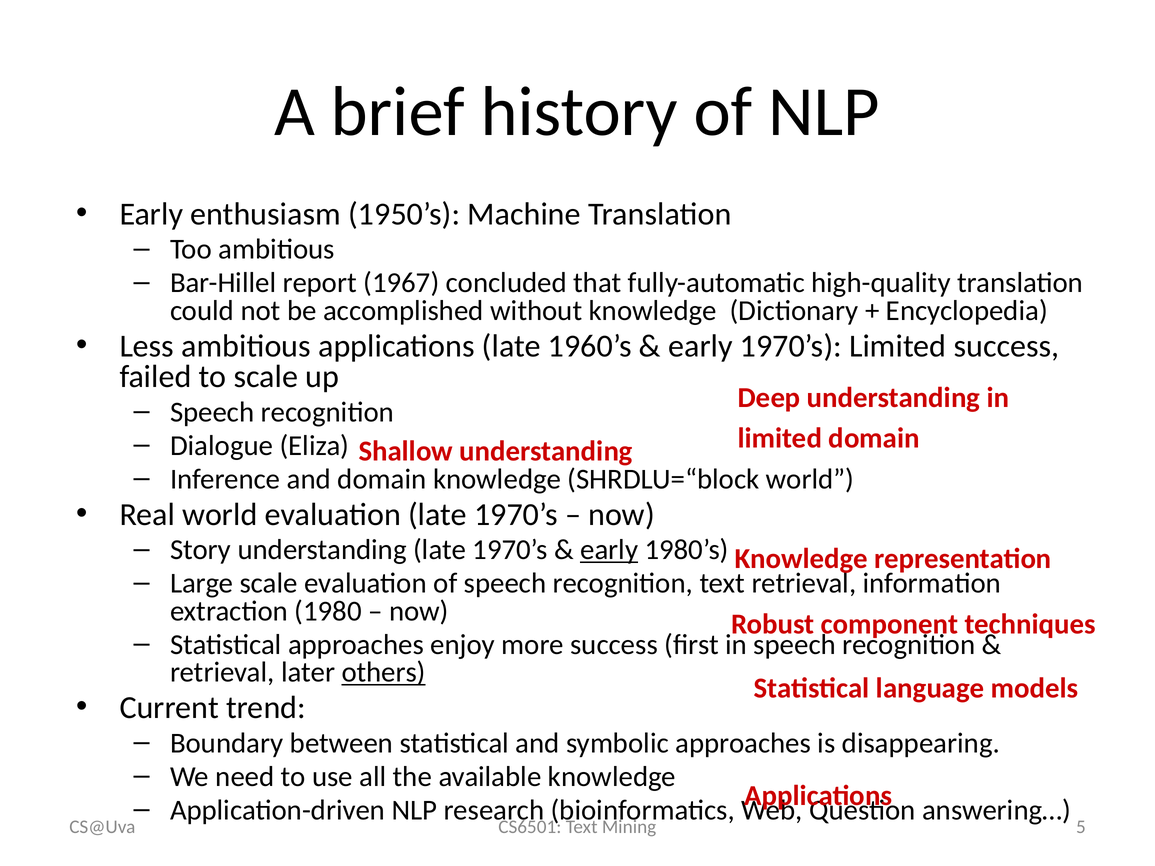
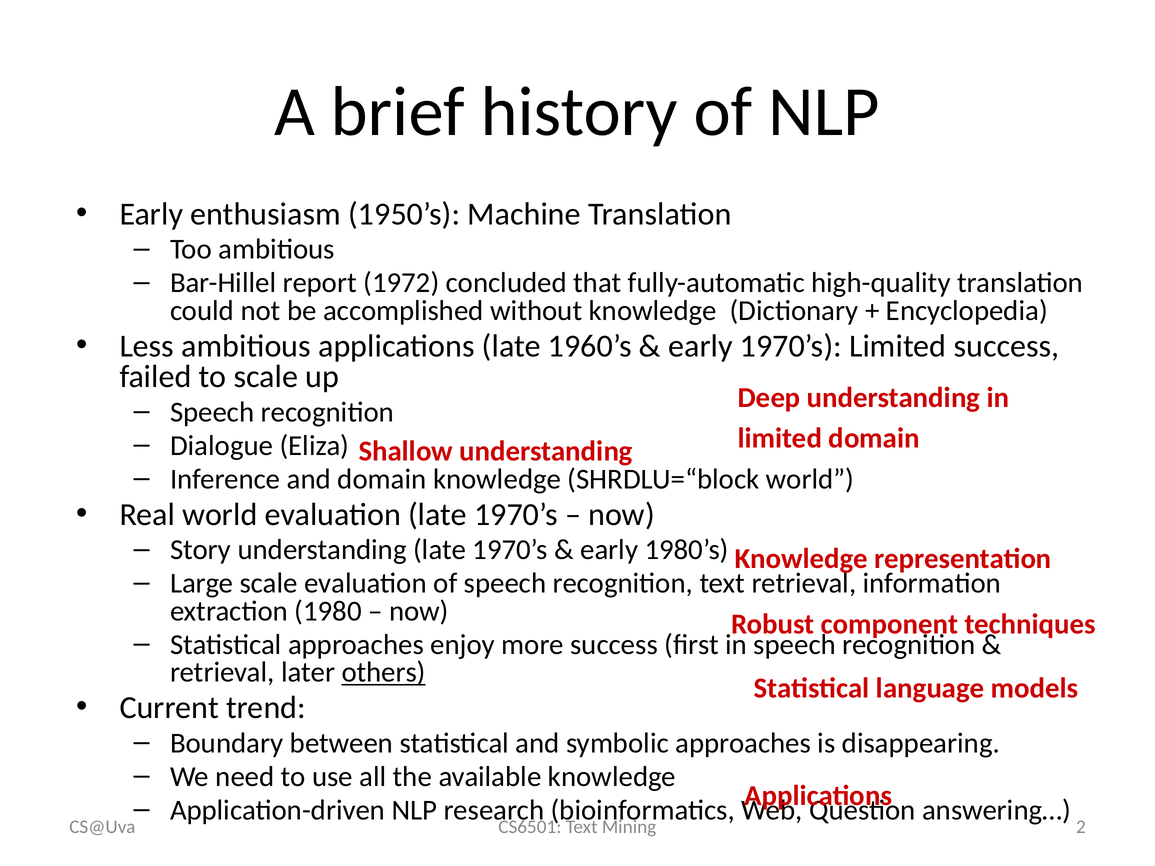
1967: 1967 -> 1972 (401, 283)
early underline: present -> none (609, 550)
5: 5 -> 2 (1081, 827)
